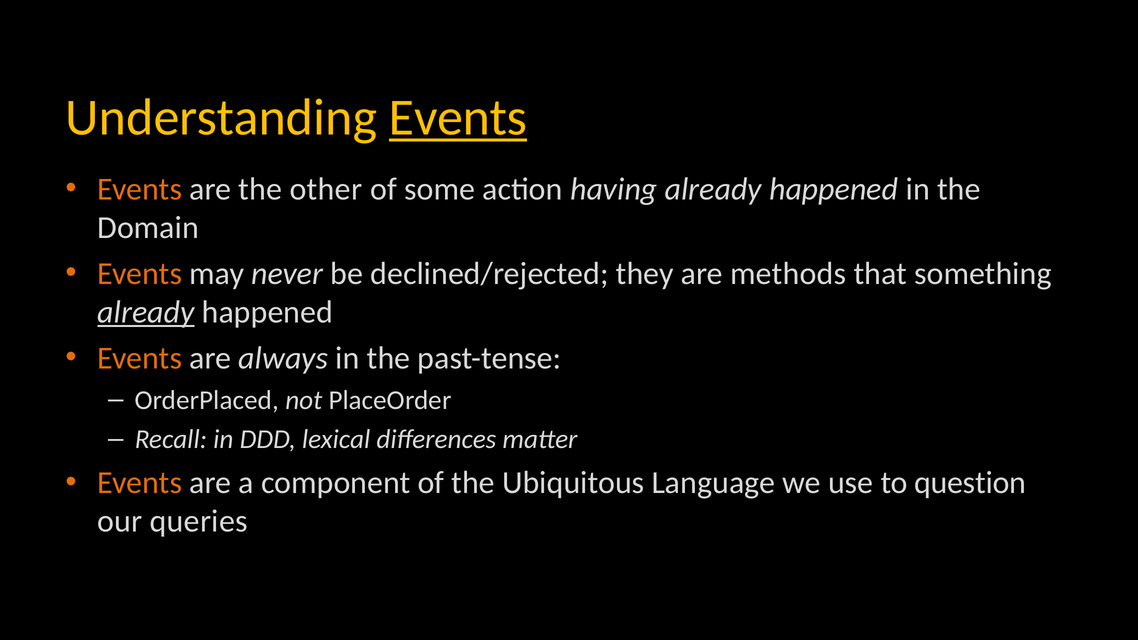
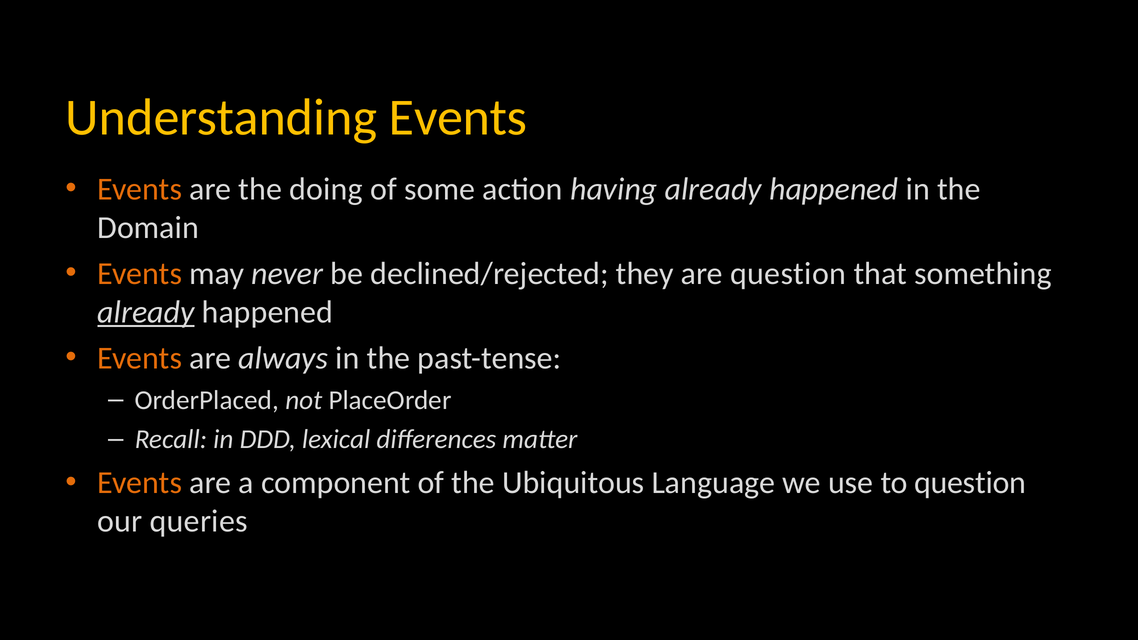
Events underline: present -> none (458, 117)
other: other -> doing (326, 189)
are methods: methods -> question (788, 274)
